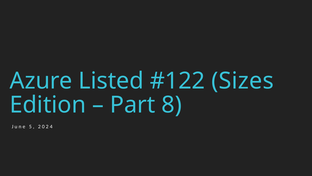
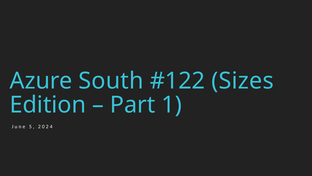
Listed: Listed -> South (111, 81)
8: 8 -> 1 (172, 104)
